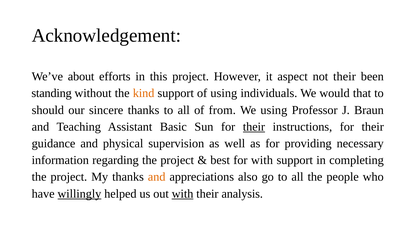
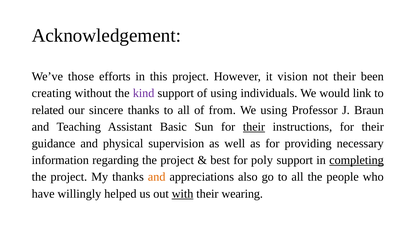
about: about -> those (81, 77)
aspect: aspect -> vision (293, 77)
standing: standing -> creating (52, 93)
kind colour: orange -> purple (144, 93)
that: that -> link (362, 93)
should: should -> related (48, 110)
for with: with -> poly (262, 160)
completing underline: none -> present (357, 160)
willingly underline: present -> none (79, 194)
analysis: analysis -> wearing (242, 194)
